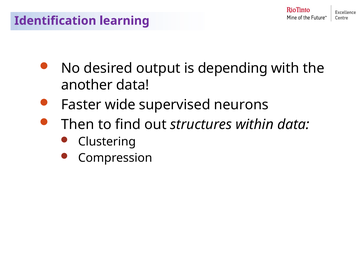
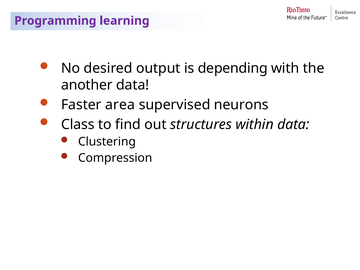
Identification: Identification -> Programming (55, 21)
wide: wide -> area (120, 105)
Then: Then -> Class (78, 124)
